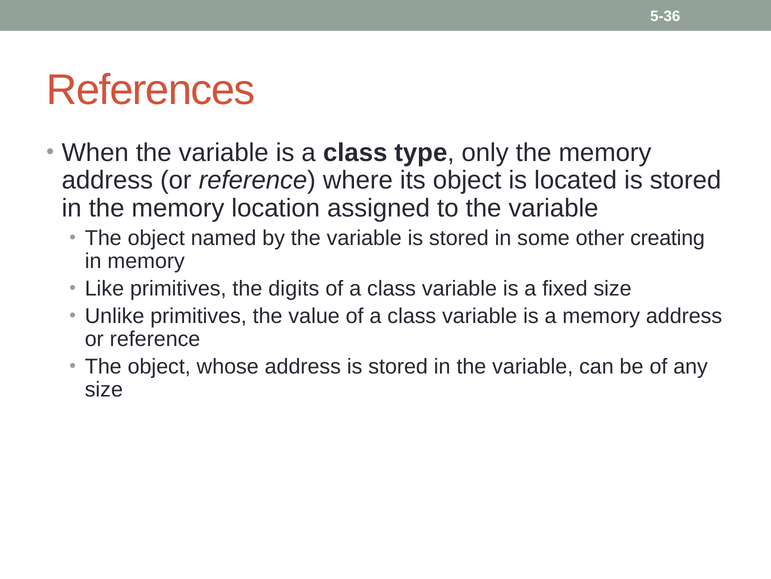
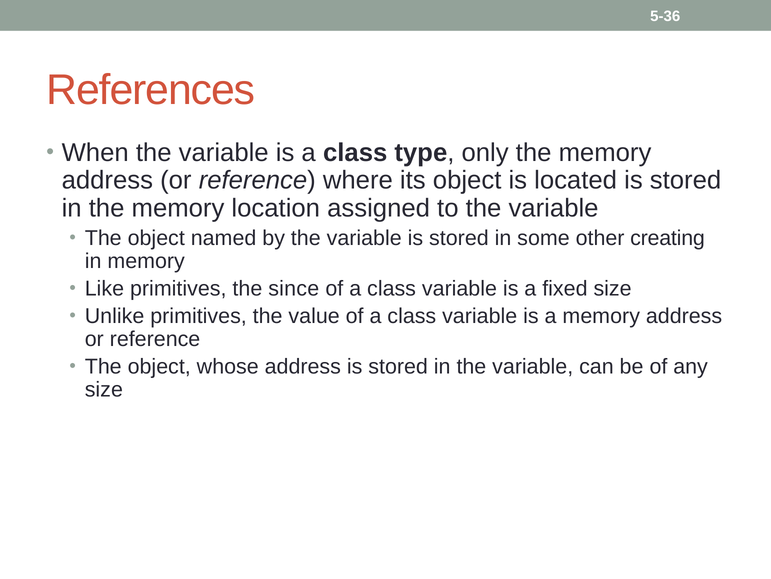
digits: digits -> since (294, 288)
